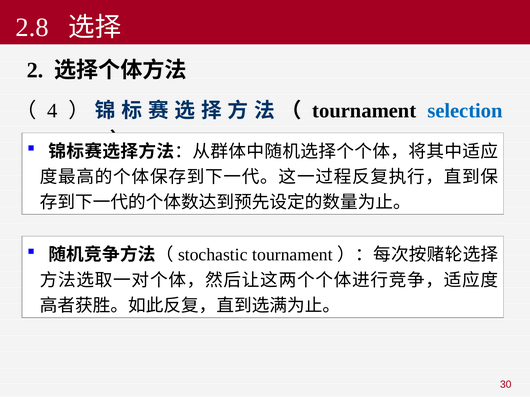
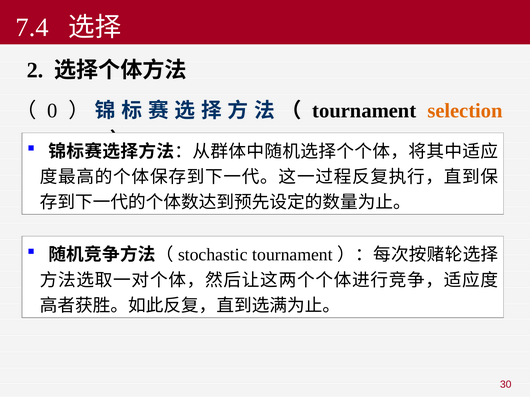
2.8: 2.8 -> 7.4 (32, 28)
4: 4 -> 0 (52, 111)
selection colour: blue -> orange (465, 111)
